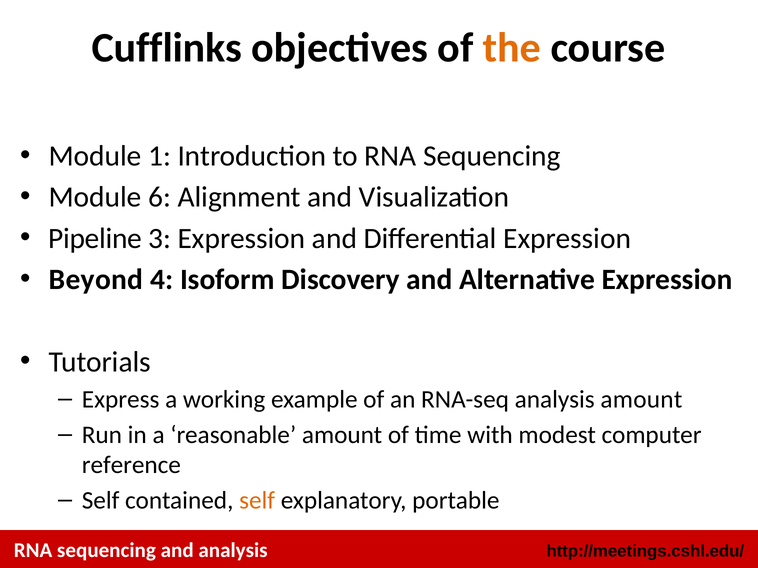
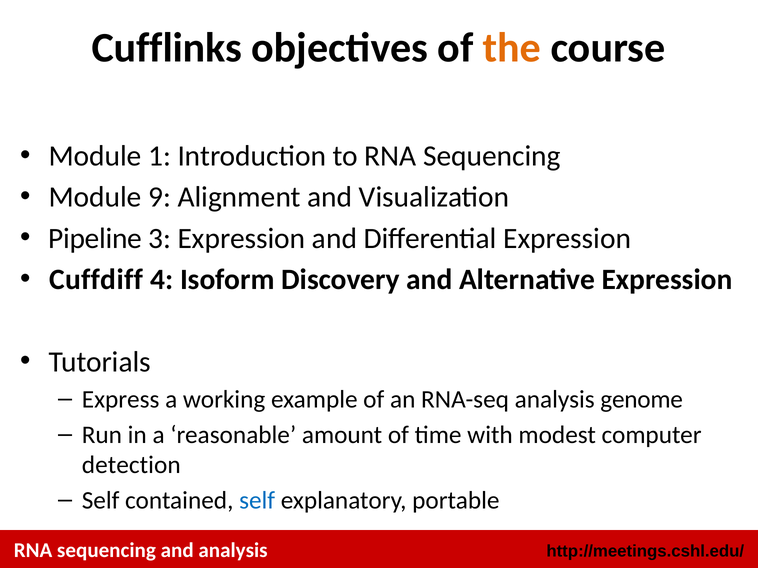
6: 6 -> 9 (160, 197)
Beyond: Beyond -> Cuffdiff (96, 280)
analysis amount: amount -> genome (642, 400)
reference: reference -> detection (131, 465)
self colour: orange -> blue (257, 501)
